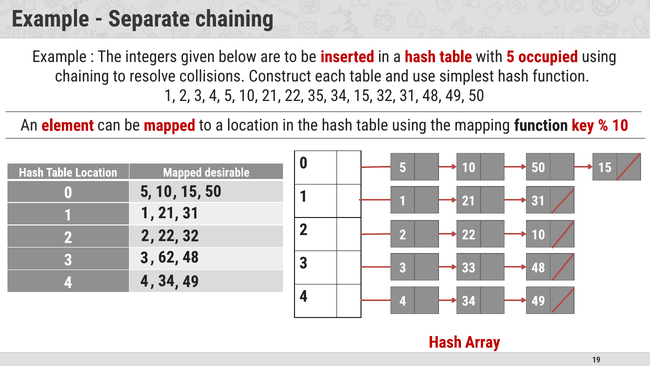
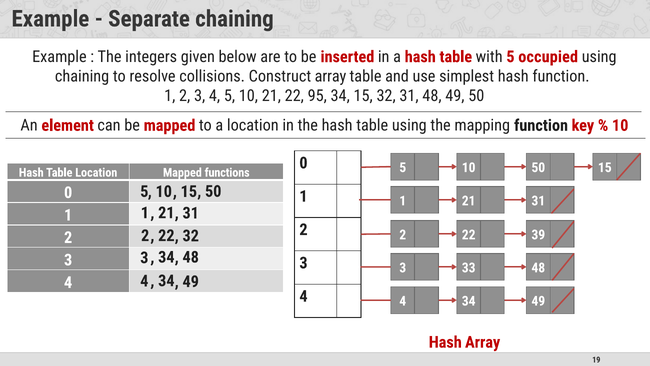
Construct each: each -> array (331, 76)
35: 35 -> 95 (317, 96)
desirable: desirable -> functions (227, 172)
2 10: 10 -> 39 (538, 235)
62: 62 -> 34 (166, 257)
